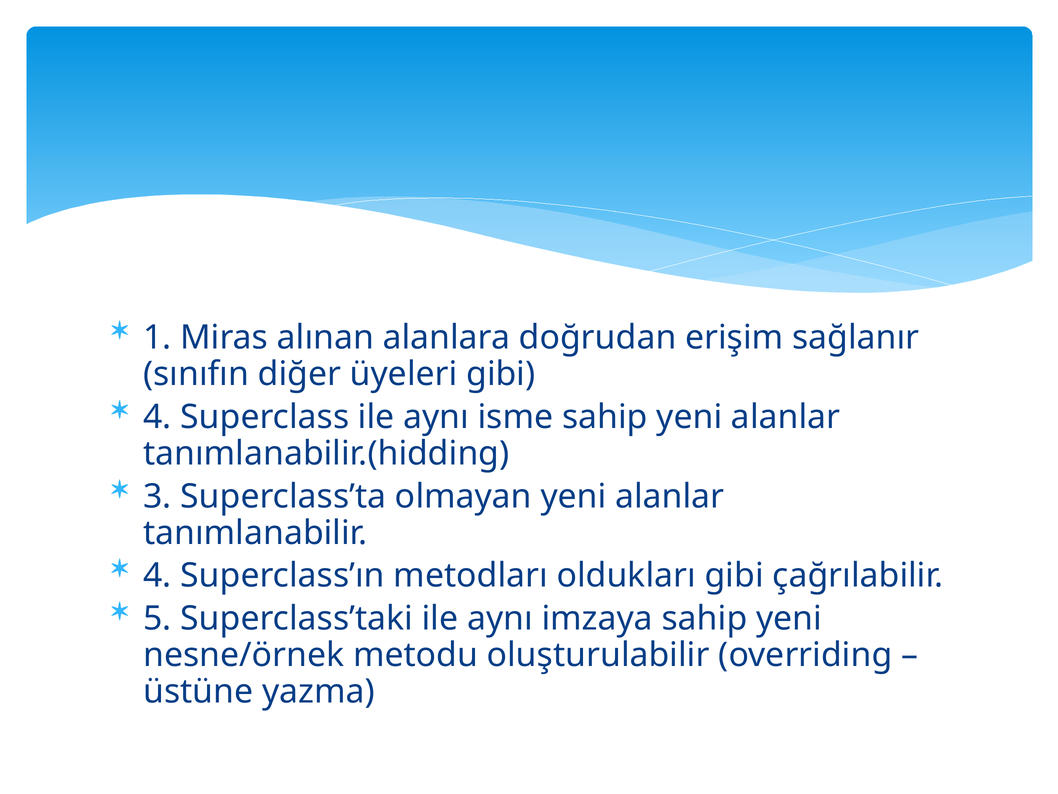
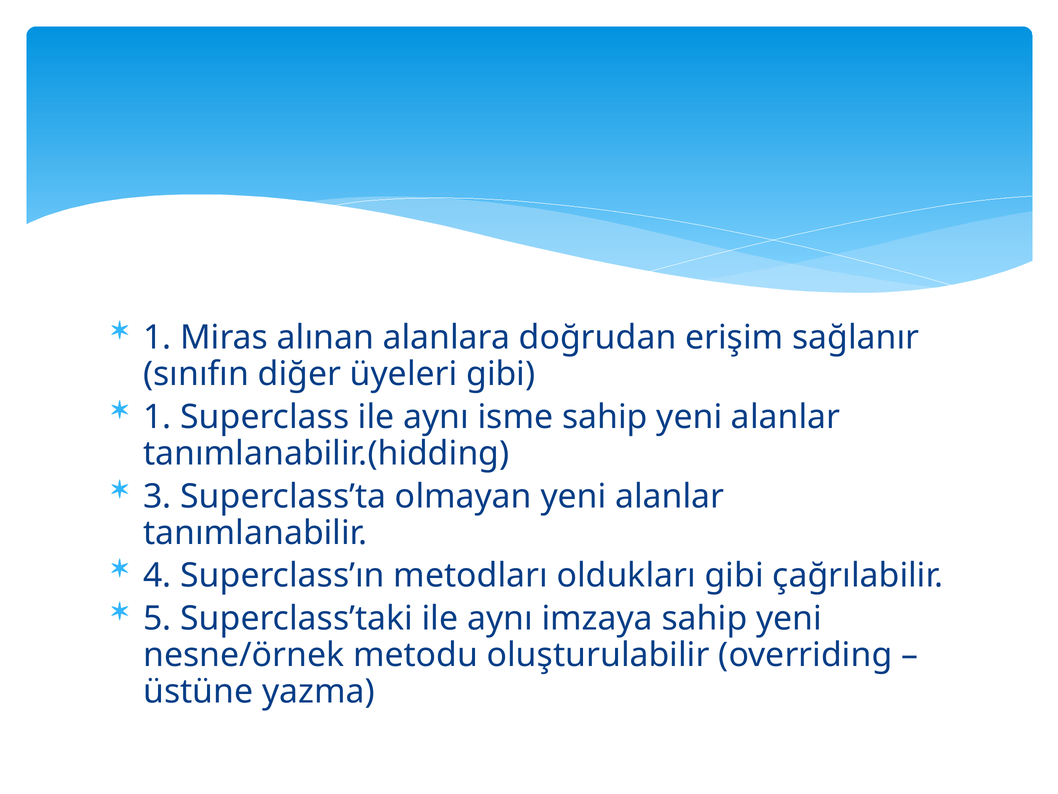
4: 4 -> 1 (157, 417)
